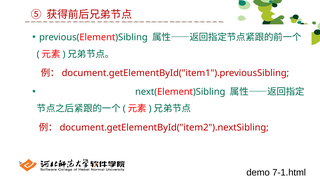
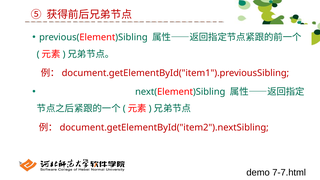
7-1.html: 7-1.html -> 7-7.html (289, 173)
